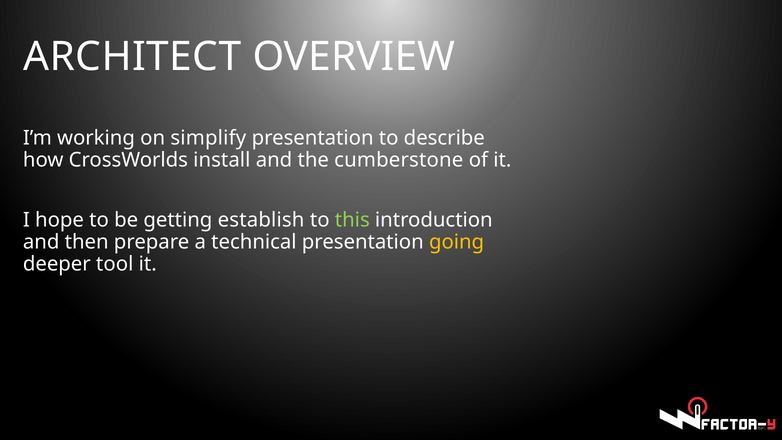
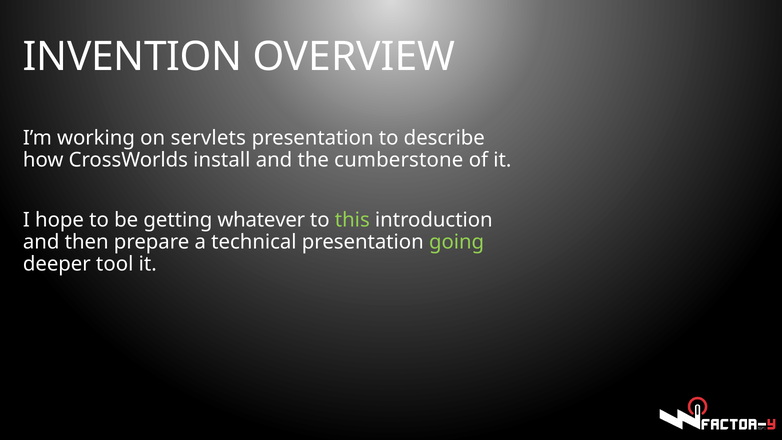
ARCHITECT: ARCHITECT -> INVENTION (133, 57)
simplify: simplify -> servlets (208, 138)
establish: establish -> whatever (261, 220)
going colour: yellow -> light green (457, 242)
